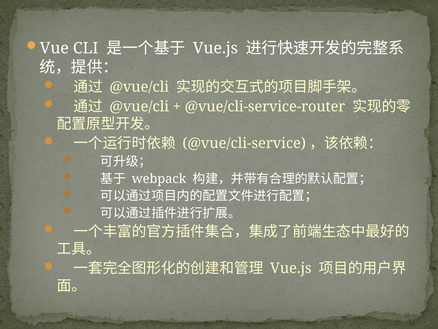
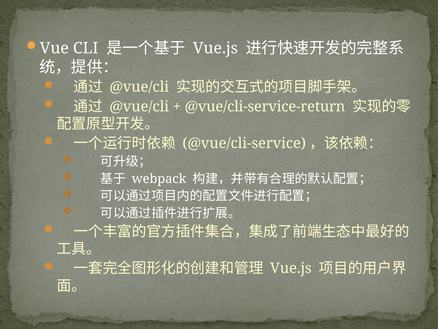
@vue/cli-service-router: @vue/cli-service-router -> @vue/cli-service-return (265, 106)
